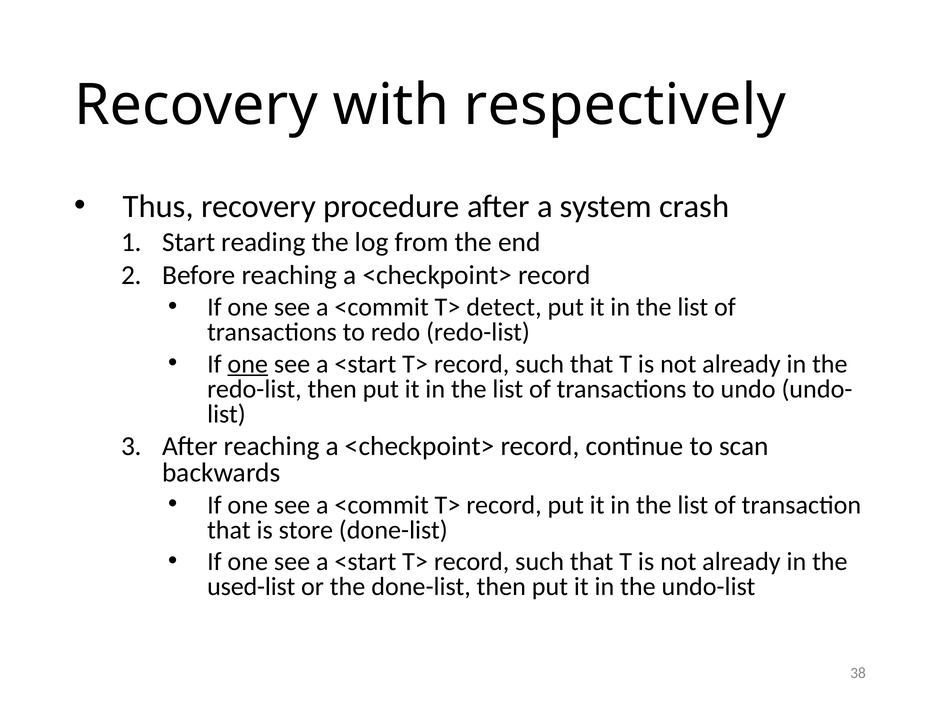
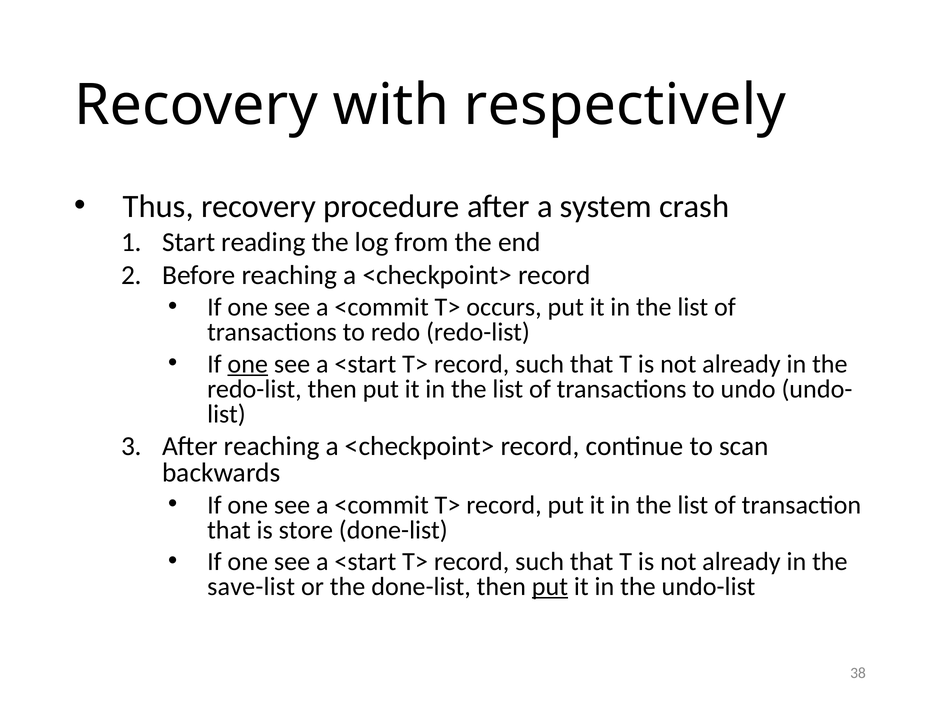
detect: detect -> occurs (504, 307)
used-list: used-list -> save-list (251, 587)
put underline: none -> present (550, 587)
